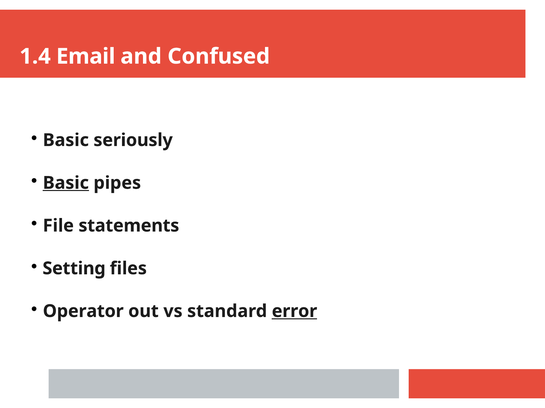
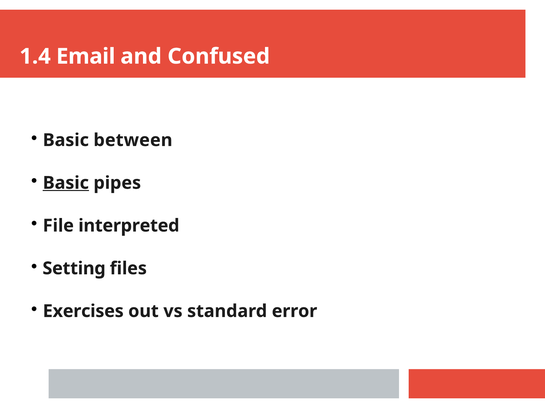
seriously: seriously -> between (133, 140)
statements: statements -> interpreted (129, 226)
Operator: Operator -> Exercises (83, 312)
error underline: present -> none (294, 312)
